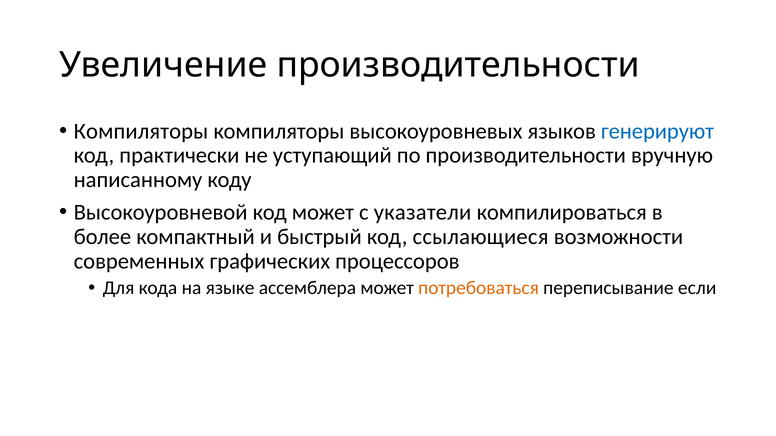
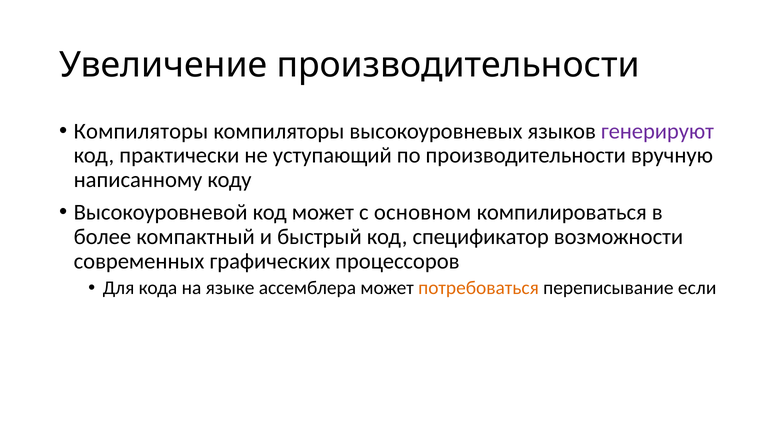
генерируют colour: blue -> purple (657, 131)
указатели: указатели -> основном (423, 213)
ссылающиеся: ссылающиеся -> спецификатор (481, 237)
